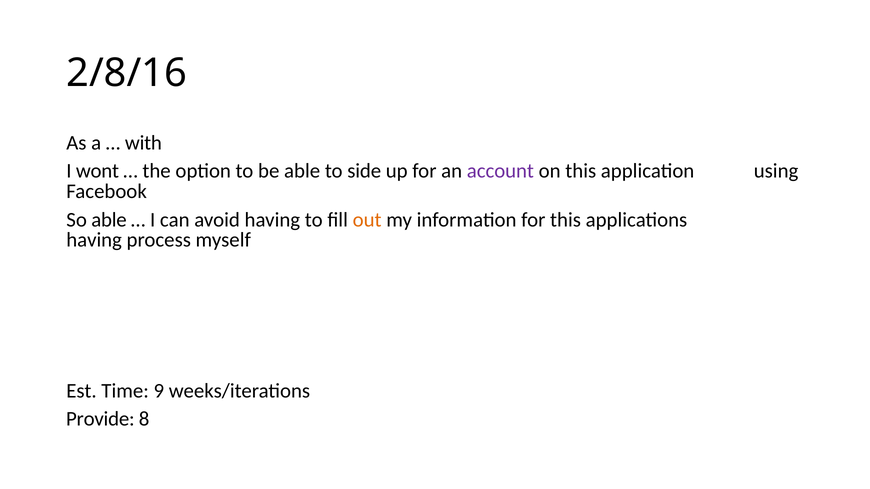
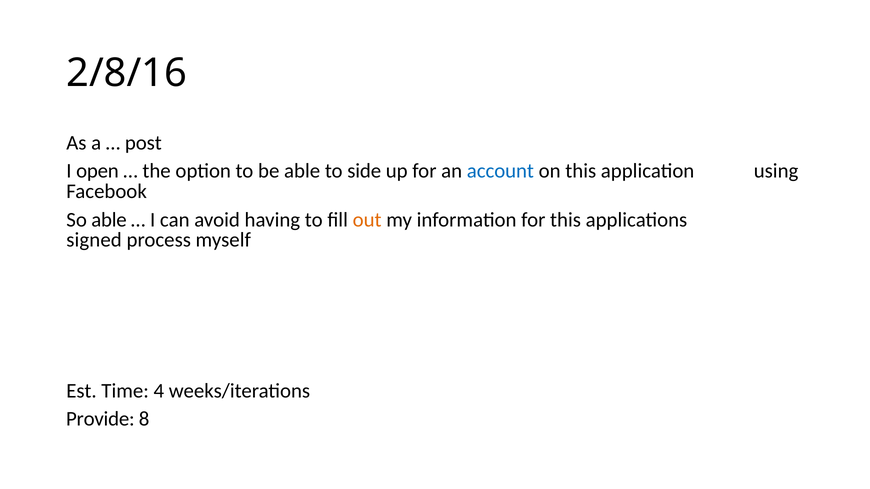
with: with -> post (143, 143)
wont: wont -> open (97, 171)
account colour: purple -> blue (500, 171)
having: having -> signed (94, 240)
9: 9 -> 4 (159, 391)
